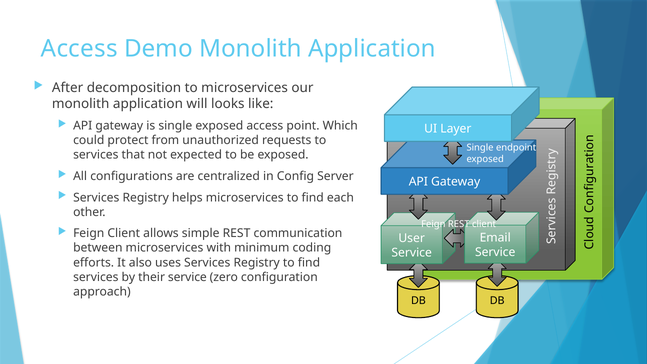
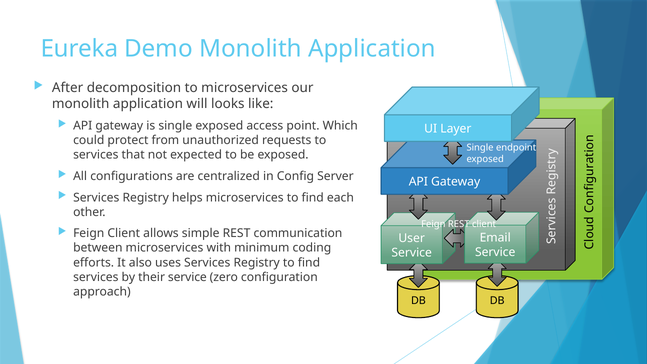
Access: Access -> Eureka (79, 49)
